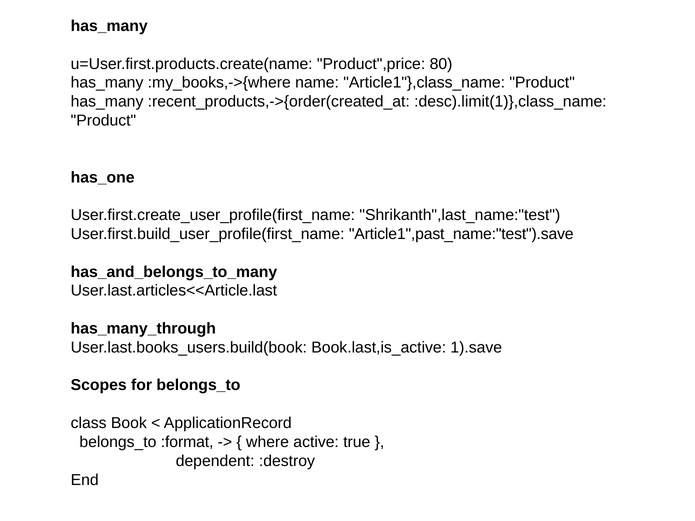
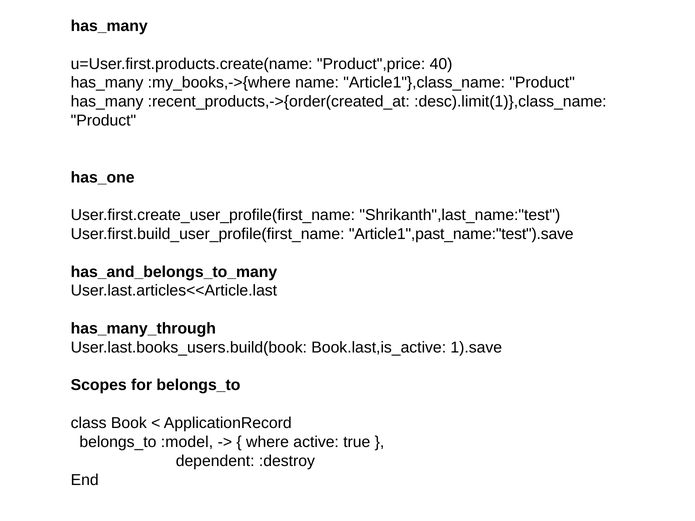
80: 80 -> 40 (441, 64)
:format: :format -> :model (187, 442)
